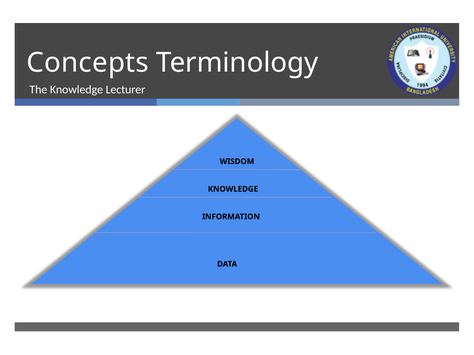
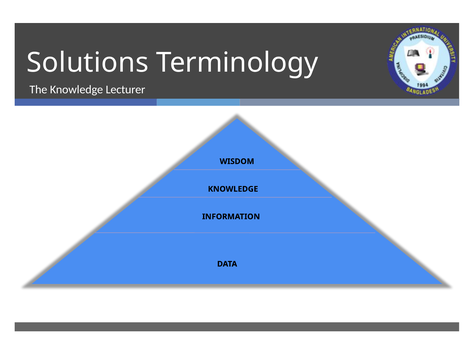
Concepts: Concepts -> Solutions (88, 63)
